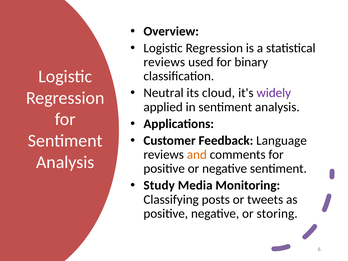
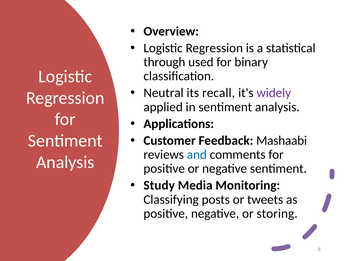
reviews: reviews -> through (164, 62)
cloud: cloud -> recall (219, 93)
Language: Language -> Mashaabi (282, 140)
and colour: orange -> blue (197, 155)
